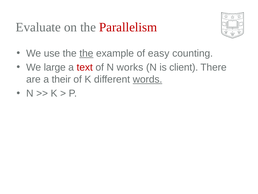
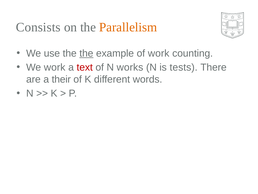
Evaluate: Evaluate -> Consists (38, 27)
Parallelism colour: red -> orange (128, 27)
of easy: easy -> work (159, 53)
We large: large -> work (55, 67)
client: client -> tests (184, 67)
words underline: present -> none (148, 79)
